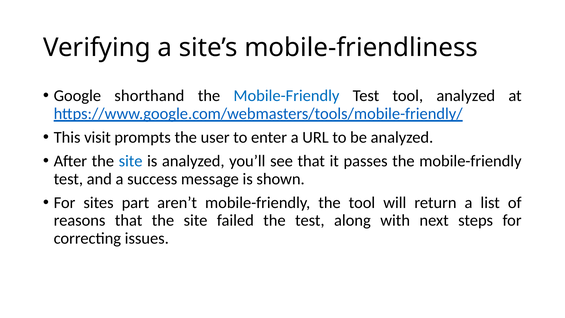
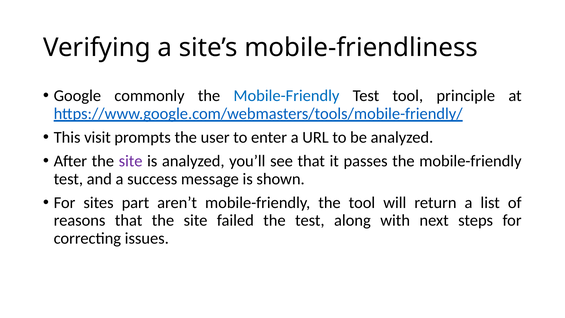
shorthand: shorthand -> commonly (149, 96)
tool analyzed: analyzed -> principle (466, 96)
site colour: blue -> purple (131, 161)
